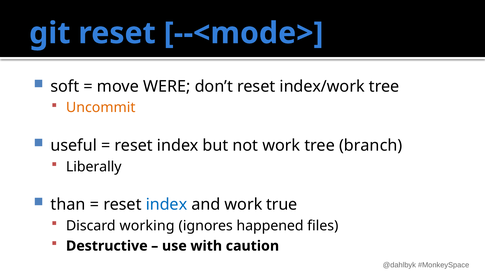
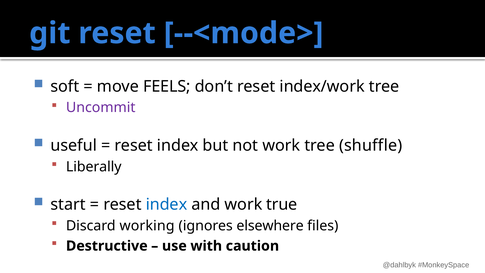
WERE: WERE -> FEELS (167, 86)
Uncommit colour: orange -> purple (101, 108)
branch: branch -> shuffle (371, 145)
than: than -> start (68, 204)
happened: happened -> elsewhere (270, 226)
